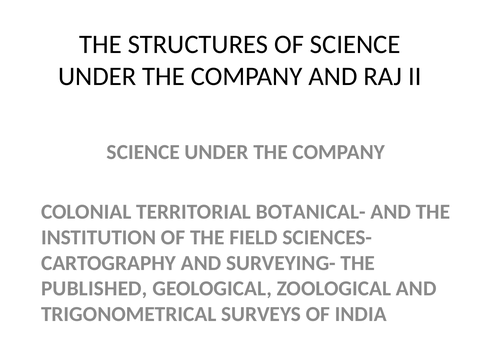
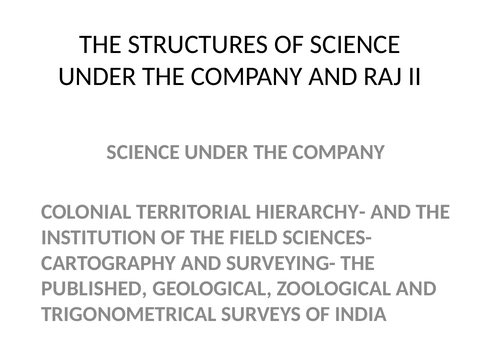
BOTANICAL-: BOTANICAL- -> HIERARCHY- (311, 212)
